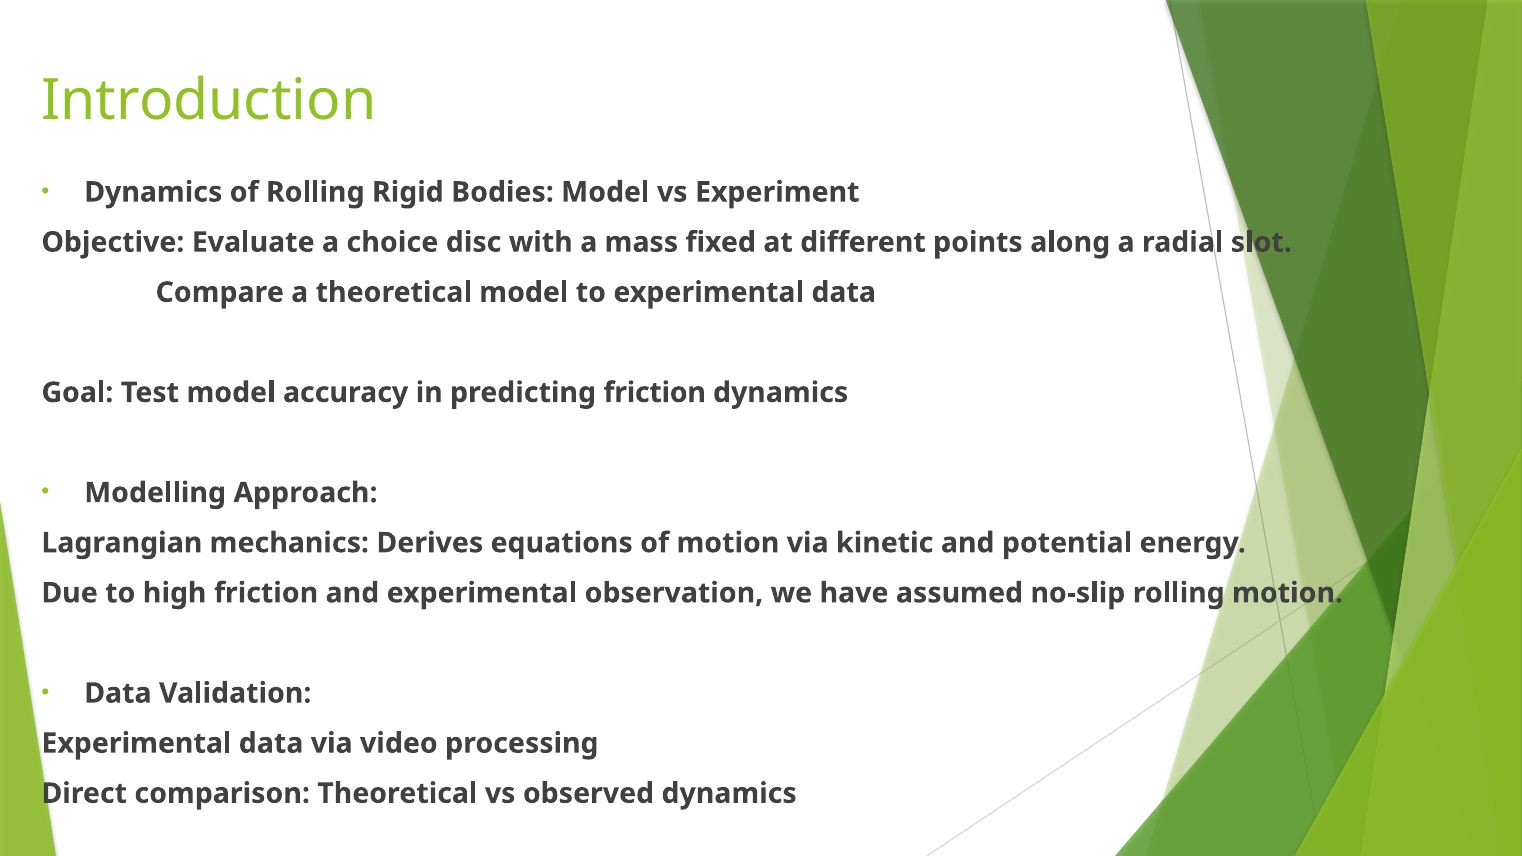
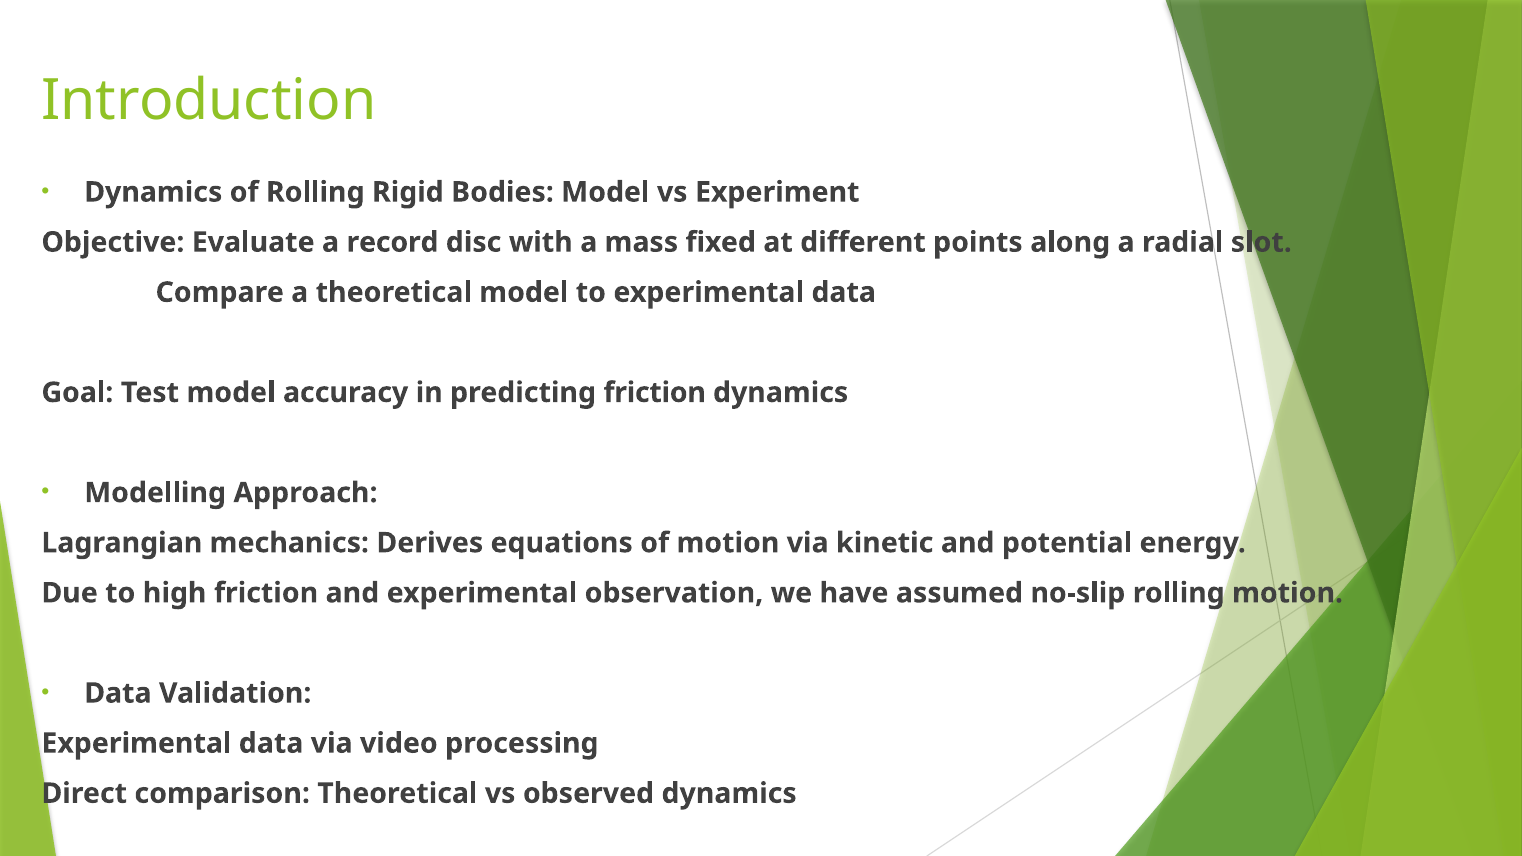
choice: choice -> record (393, 242)
